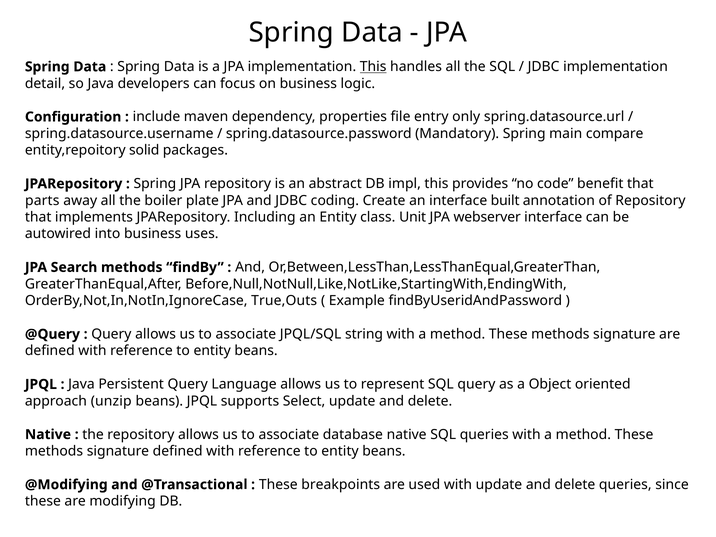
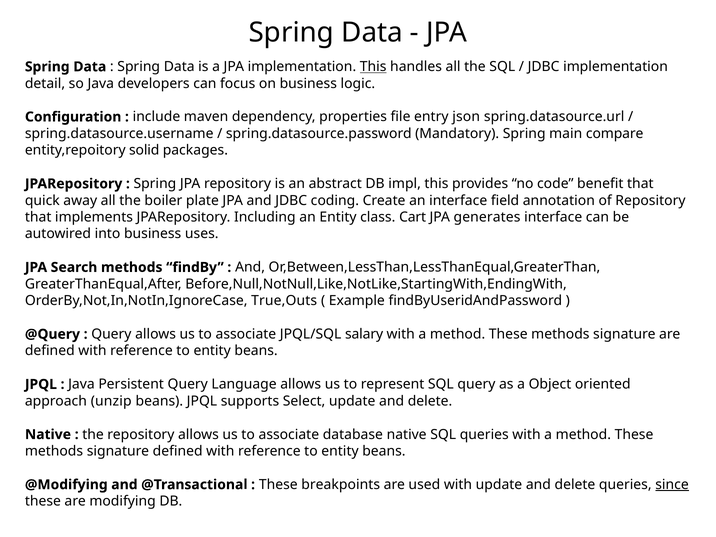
only: only -> json (466, 117)
parts: parts -> quick (42, 200)
built: built -> field (505, 200)
Unit: Unit -> Cart (413, 217)
webserver: webserver -> generates (487, 217)
string: string -> salary (364, 334)
since underline: none -> present (672, 485)
